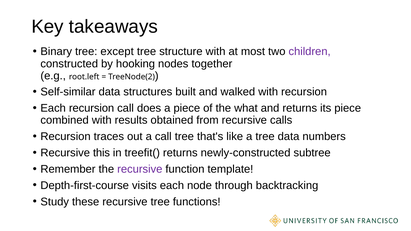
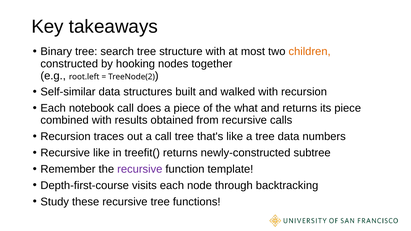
except: except -> search (117, 52)
children colour: purple -> orange (310, 52)
Each recursion: recursion -> notebook (92, 108)
Recursive this: this -> like (101, 153)
